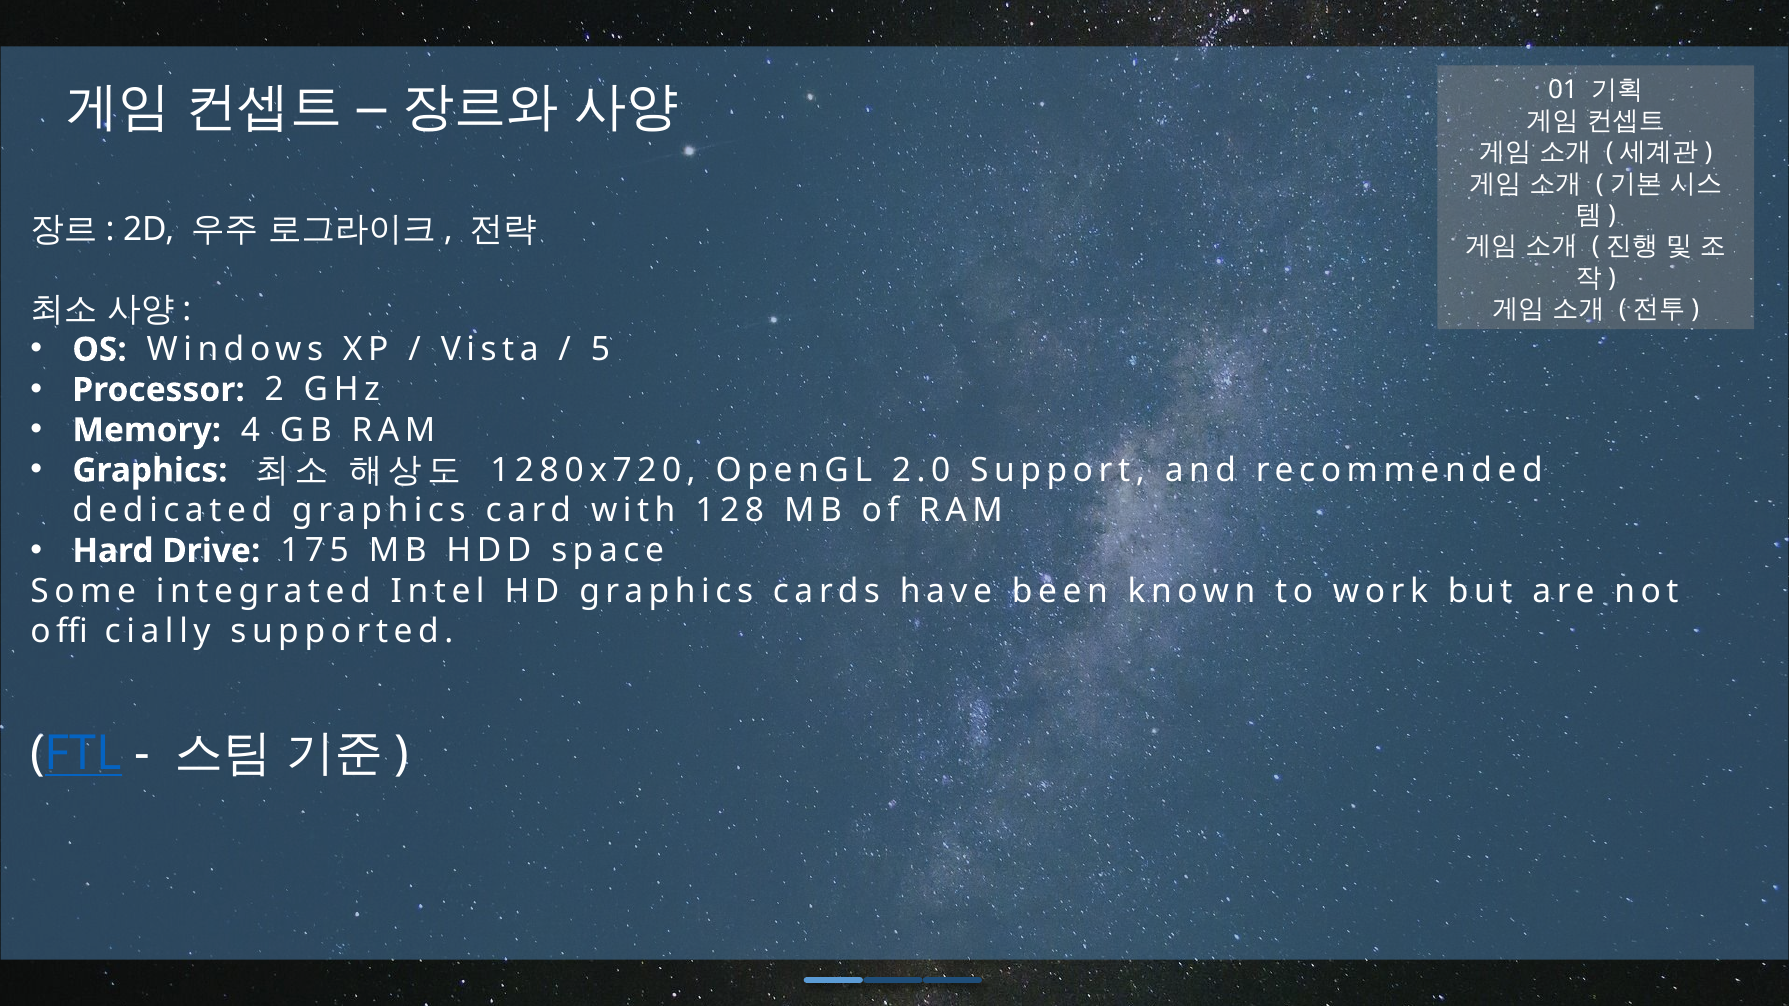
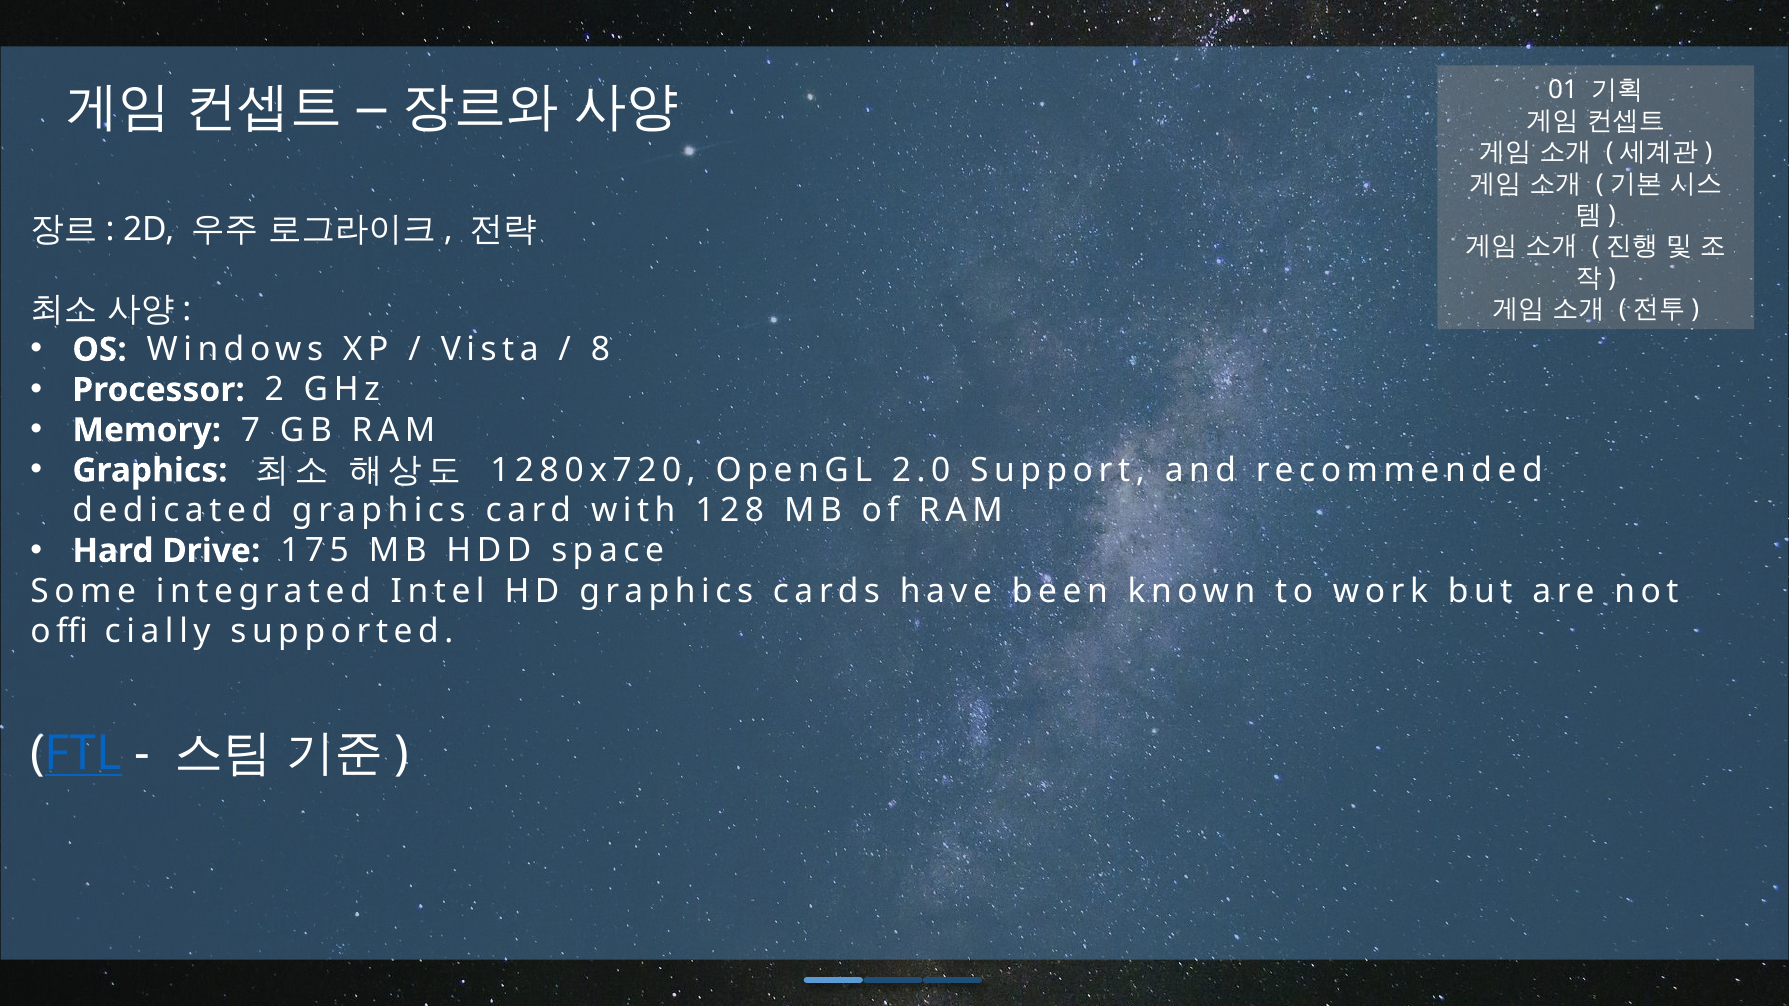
5: 5 -> 8 (601, 350)
4: 4 -> 7 (251, 430)
